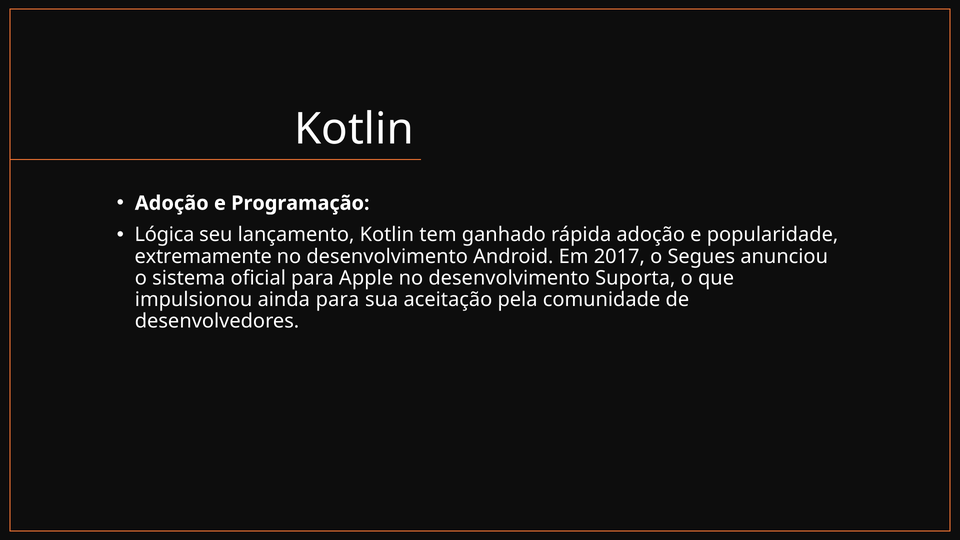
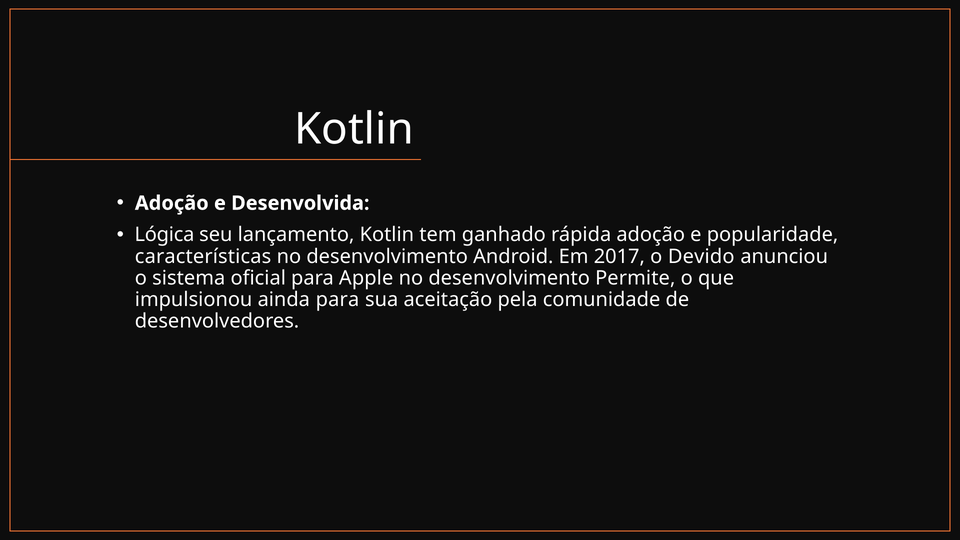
Programação: Programação -> Desenvolvida (300, 203)
extremamente: extremamente -> características (203, 256)
Segues: Segues -> Devido (701, 256)
Suporta: Suporta -> Permite (635, 278)
